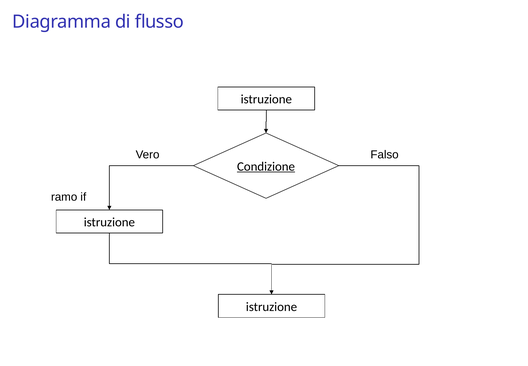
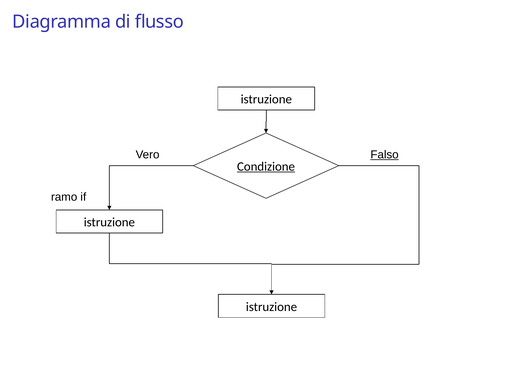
Falso underline: none -> present (385, 154)
